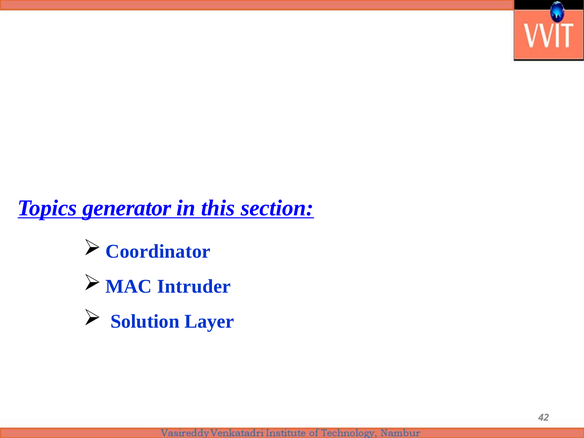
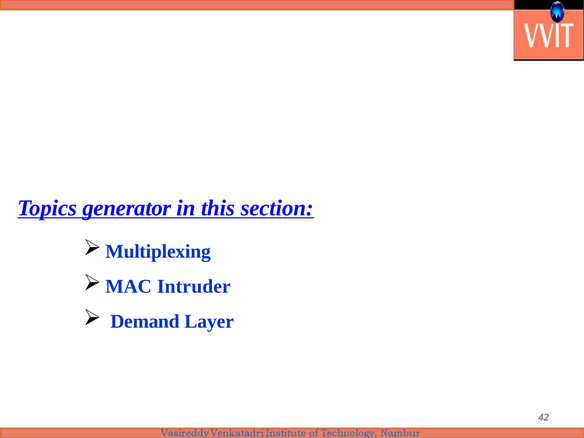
Coordinator: Coordinator -> Multiplexing (158, 251)
Solution: Solution -> Demand (145, 322)
